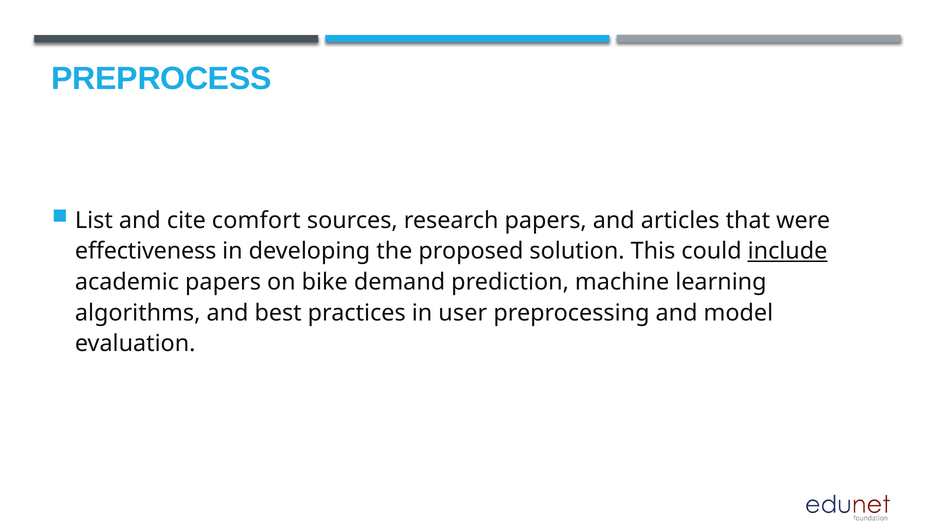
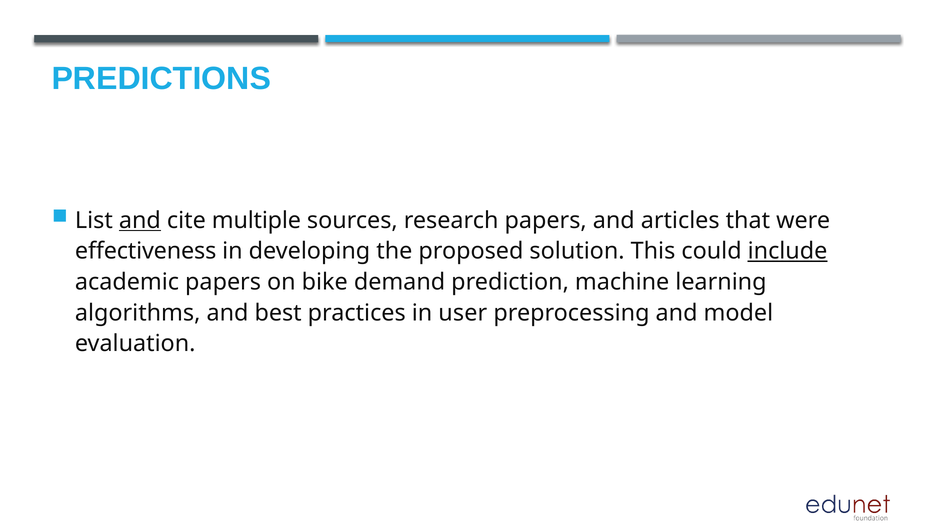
PREPROCESS: PREPROCESS -> PREDICTIONS (161, 79)
and underline: none -> present (140, 220)
comfort: comfort -> multiple (256, 220)
